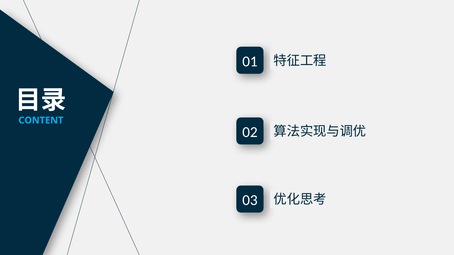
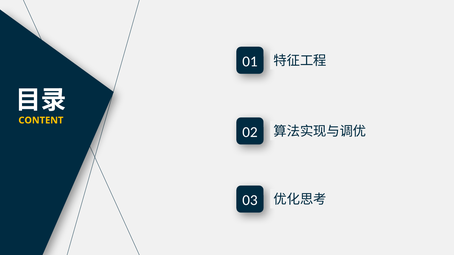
CONTENT colour: light blue -> yellow (41, 121)
